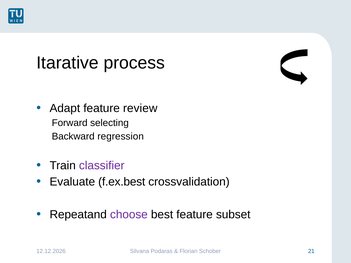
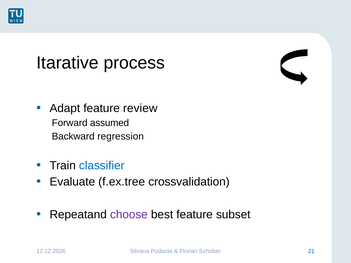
selecting: selecting -> assumed (110, 123)
classifier colour: purple -> blue (102, 166)
f.ex.best: f.ex.best -> f.ex.tree (122, 182)
